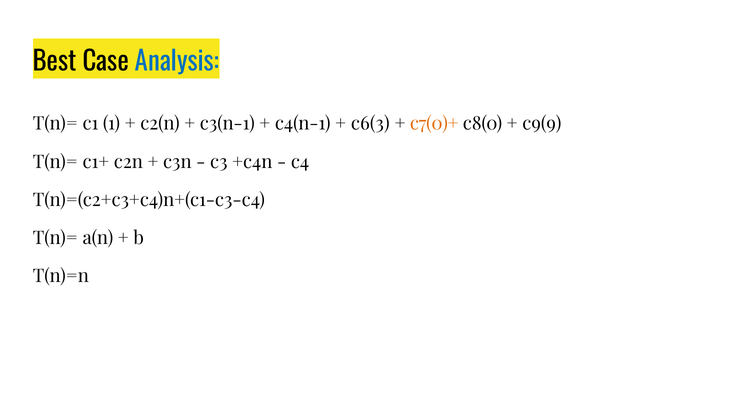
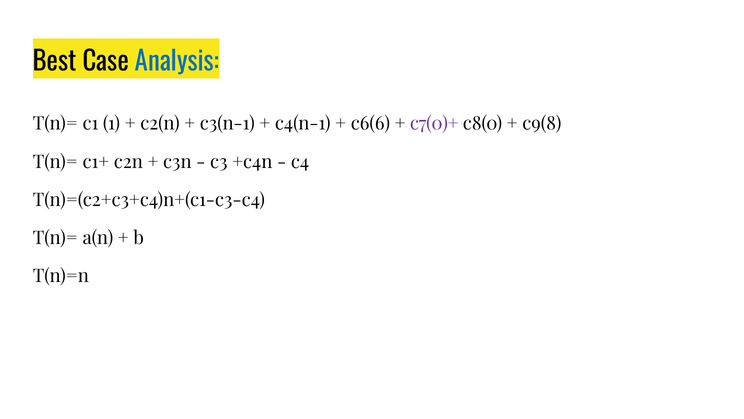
c6(3: c6(3 -> c6(6 (370, 124)
c7(0)+ colour: orange -> purple (434, 124)
c9(9: c9(9 -> c9(8 (542, 124)
